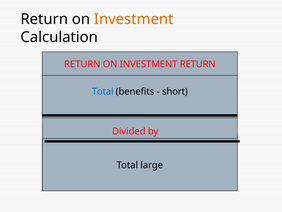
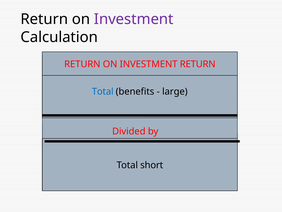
Investment colour: orange -> purple (134, 19)
short: short -> large (175, 91)
large: large -> short (152, 165)
